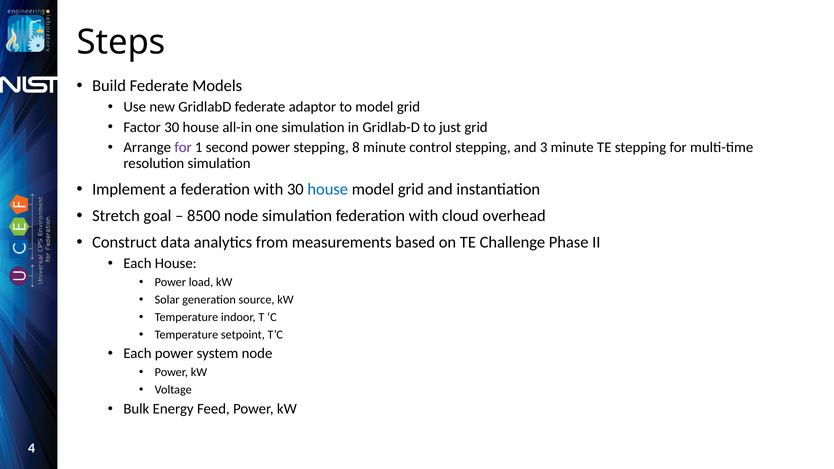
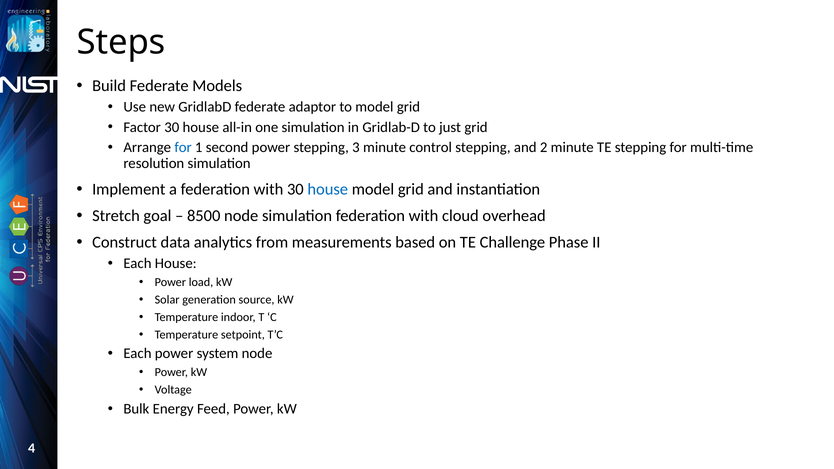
for colour: purple -> blue (183, 148)
8: 8 -> 3 (356, 148)
3: 3 -> 2 (544, 148)
